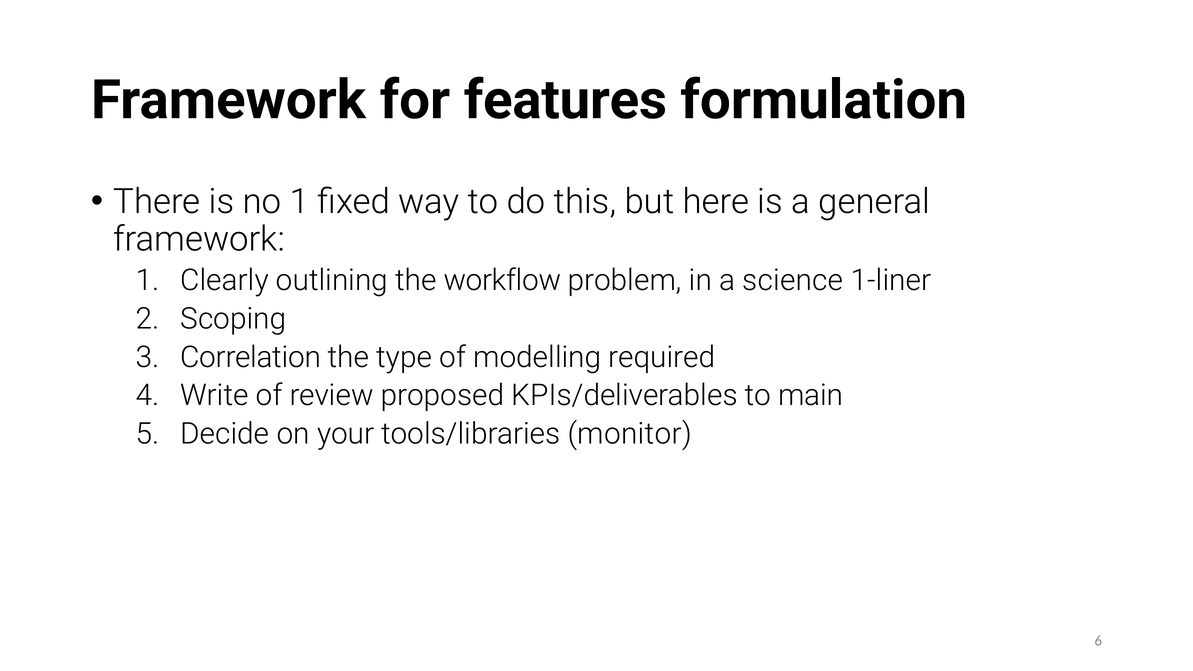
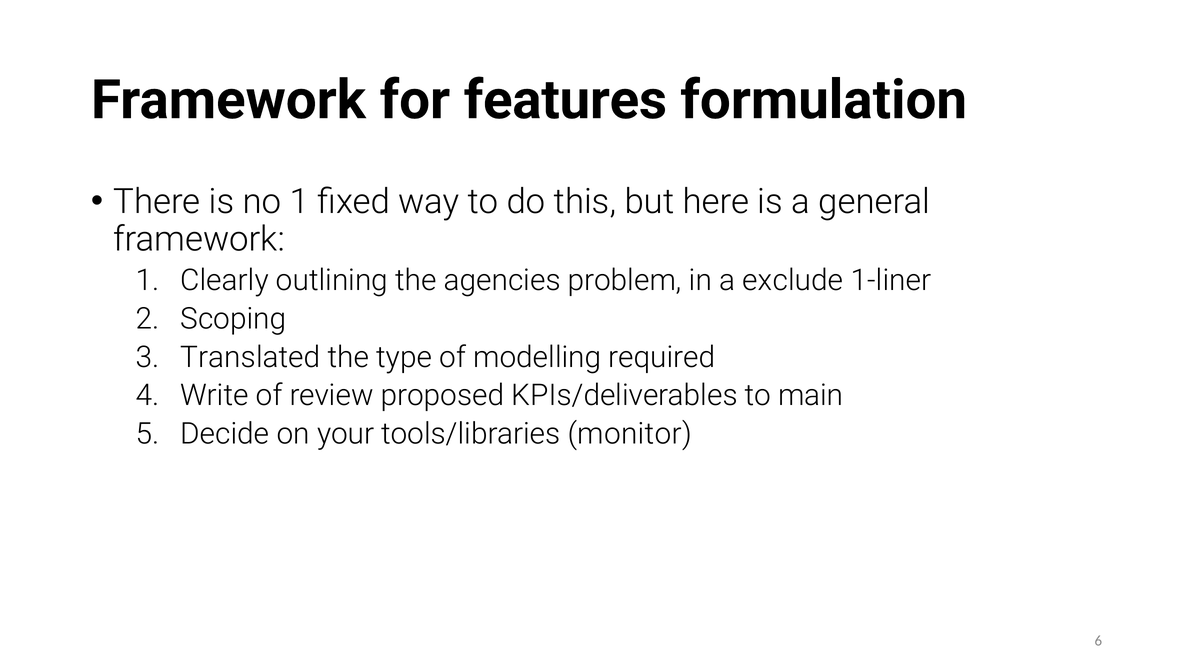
workflow: workflow -> agencies (502, 280)
science: science -> exclude (793, 280)
Correlation: Correlation -> Translated (250, 357)
